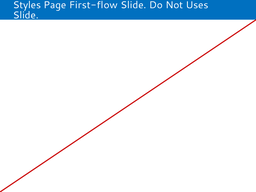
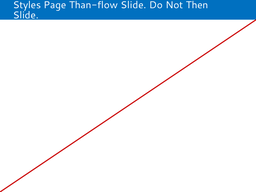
First-flow: First-flow -> Than-flow (93, 5)
Uses: Uses -> Then (197, 5)
